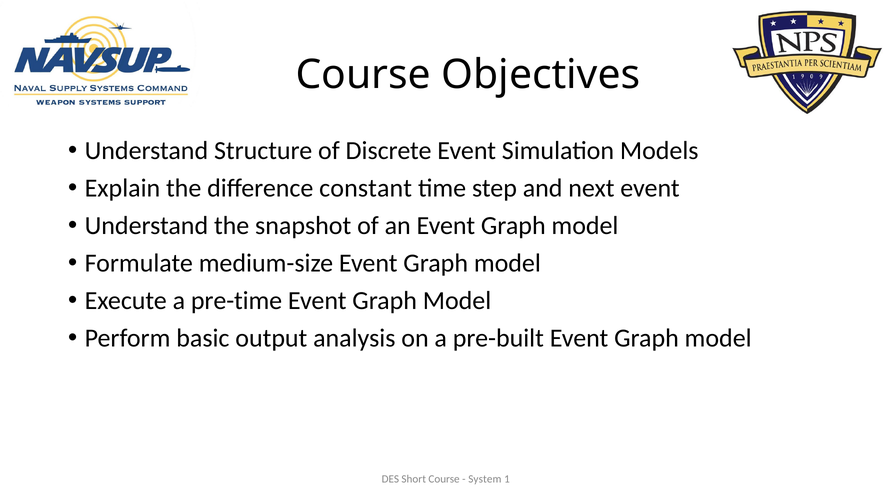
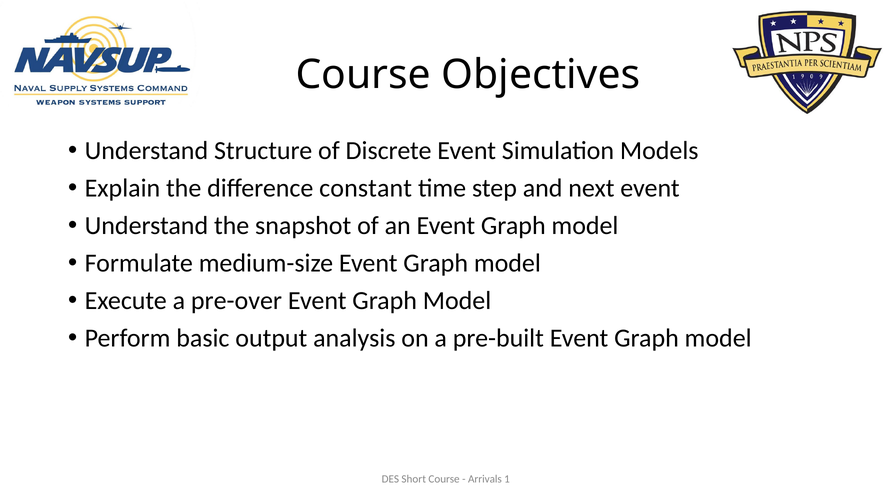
pre-time: pre-time -> pre-over (236, 300)
System: System -> Arrivals (485, 479)
